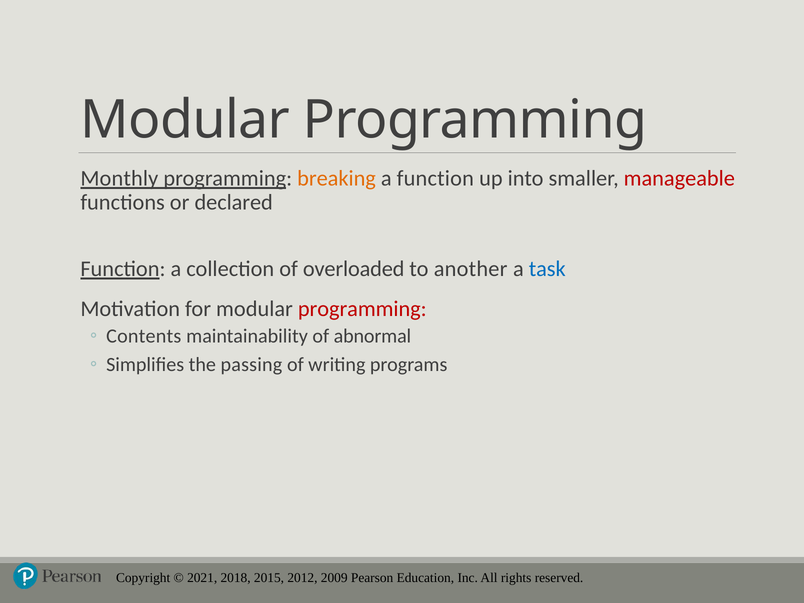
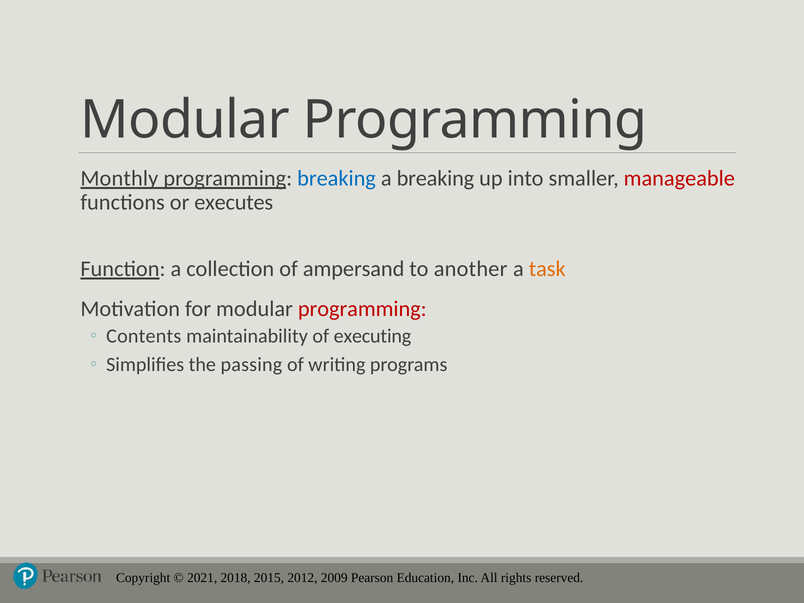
breaking colour: orange -> blue (337, 178)
a function: function -> breaking (435, 178)
declared: declared -> executes (234, 202)
overloaded: overloaded -> ampersand (354, 269)
task colour: blue -> orange (547, 269)
abnormal: abnormal -> executing (372, 336)
